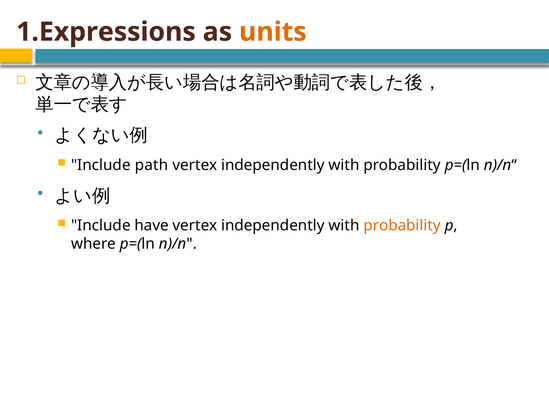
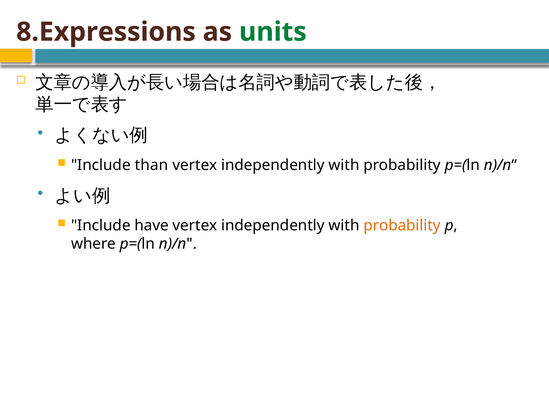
1.Expressions: 1.Expressions -> 8.Expressions (106, 32)
units colour: orange -> green (273, 32)
path: path -> than (151, 165)
